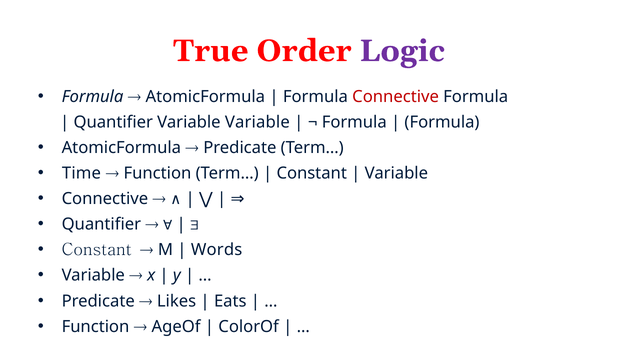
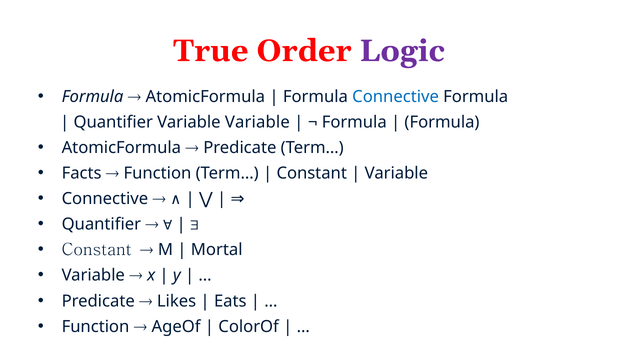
Connective colour: red -> blue (396, 97)
Time: Time -> Facts (82, 173)
Words: Words -> Mortal (217, 250)
